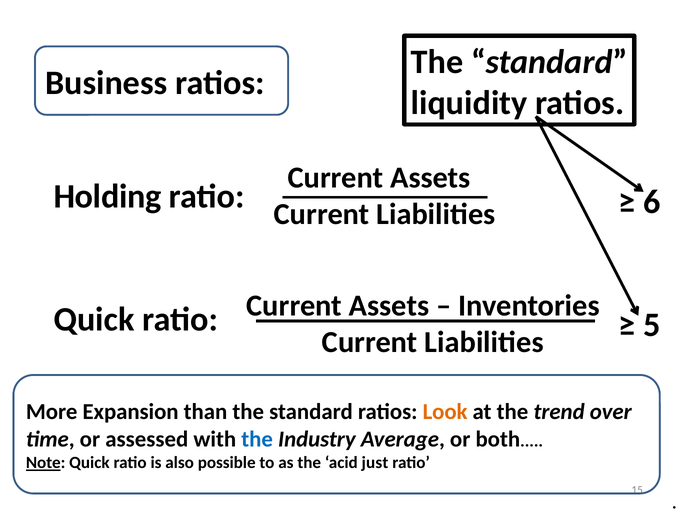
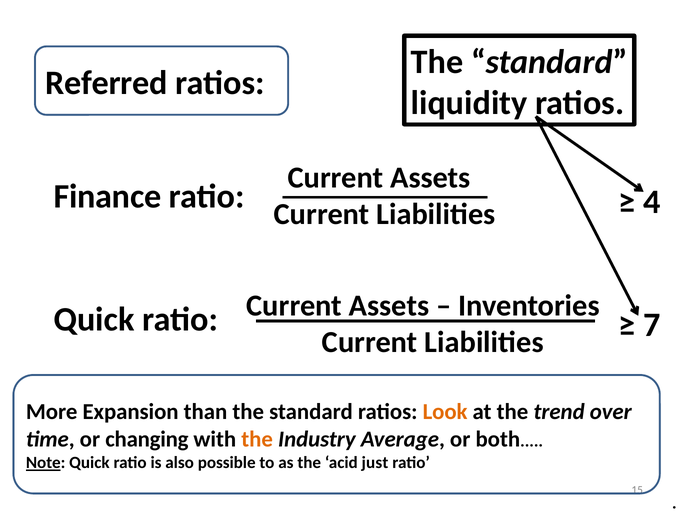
Business: Business -> Referred (106, 83)
Holding: Holding -> Finance (107, 197)
6: 6 -> 4 (652, 202)
5: 5 -> 7 (652, 325)
assessed: assessed -> changing (147, 439)
the colour: blue -> orange (257, 439)
